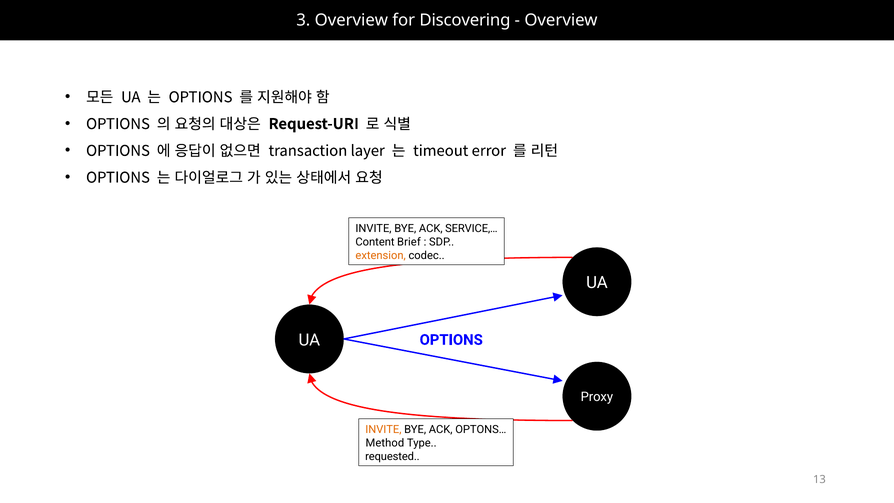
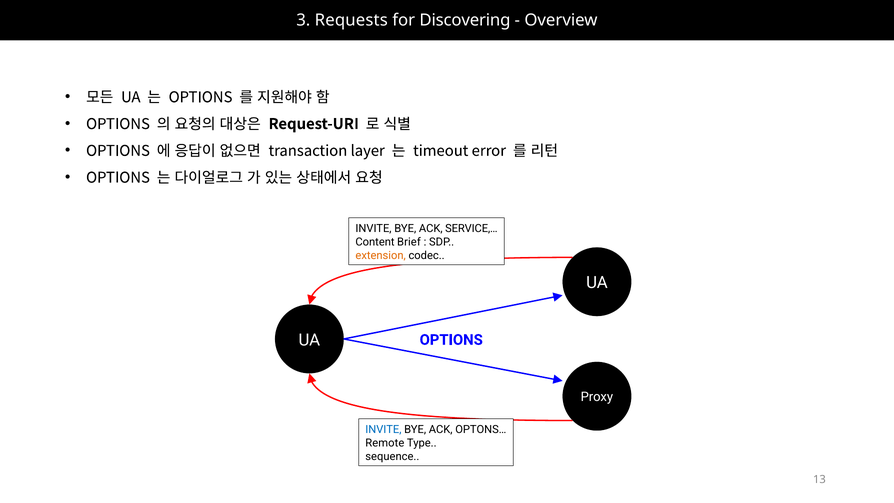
3 Overview: Overview -> Requests (351, 20)
INVITE colour: orange -> blue (383, 429)
Method: Method -> Remote (385, 443)
requested: requested -> sequence (392, 456)
